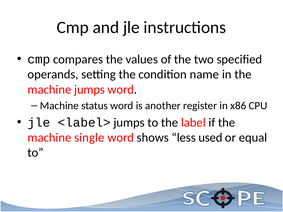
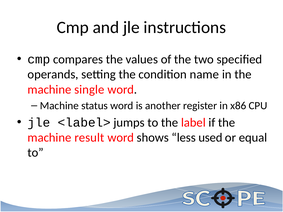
machine jumps: jumps -> single (89, 90)
single: single -> result (89, 138)
